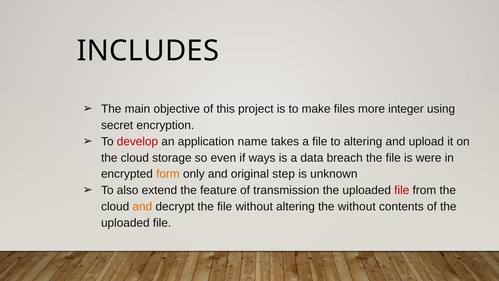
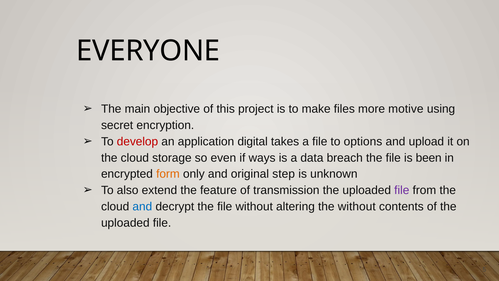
INCLUDES: INCLUDES -> EVERYONE (148, 51)
integer: integer -> motive (406, 109)
name: name -> digital (253, 141)
to altering: altering -> options (363, 141)
were: were -> been (429, 158)
file colour: red -> purple (402, 190)
and colour: orange -> blue (142, 206)
